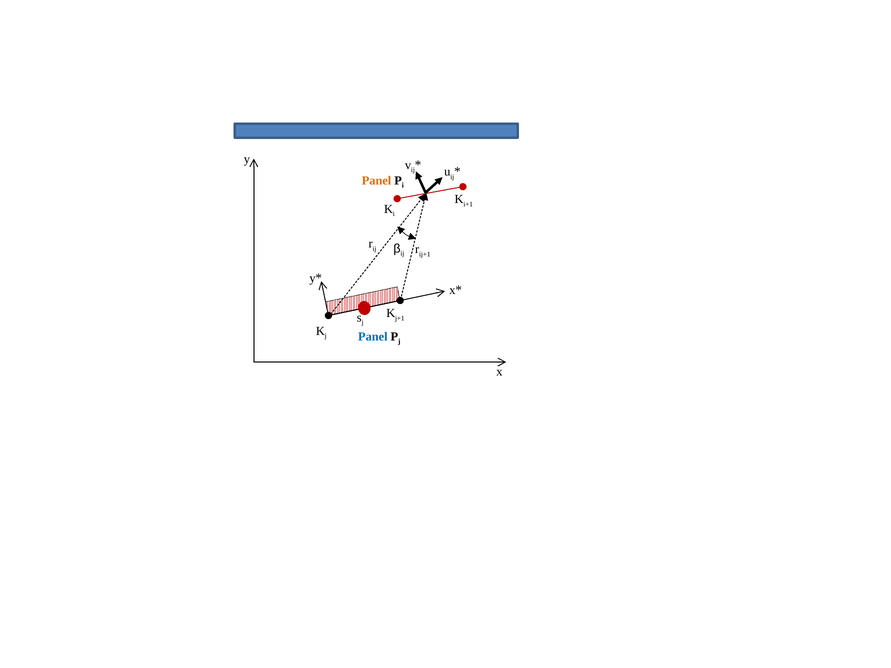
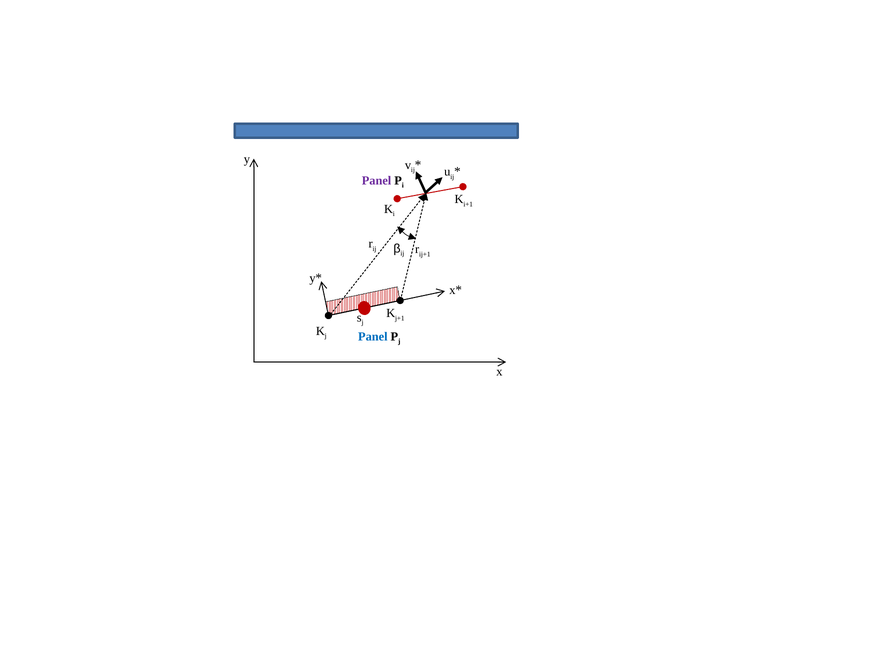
Panel colour: orange -> purple (377, 181)
